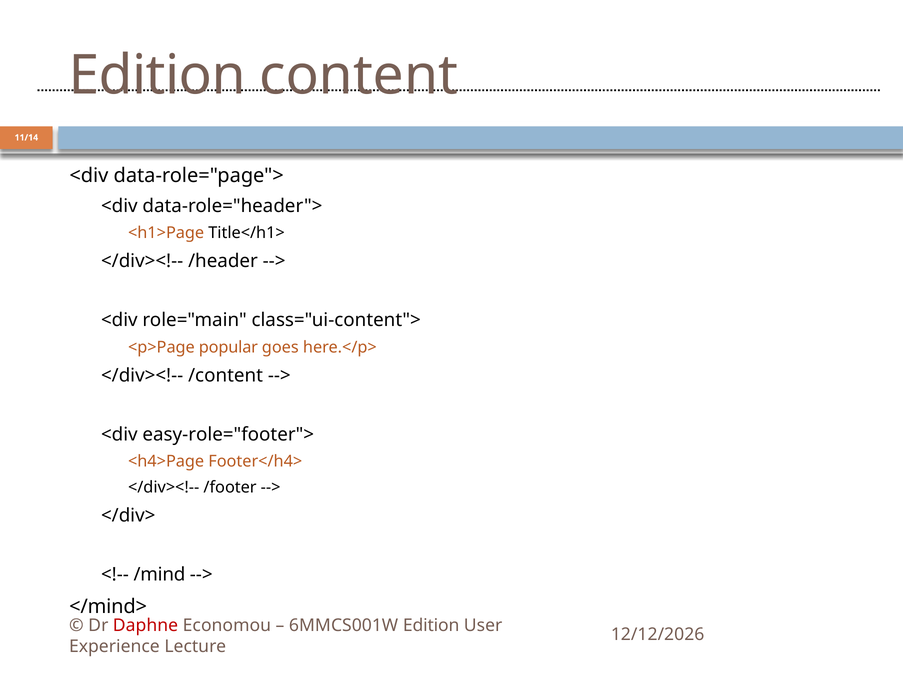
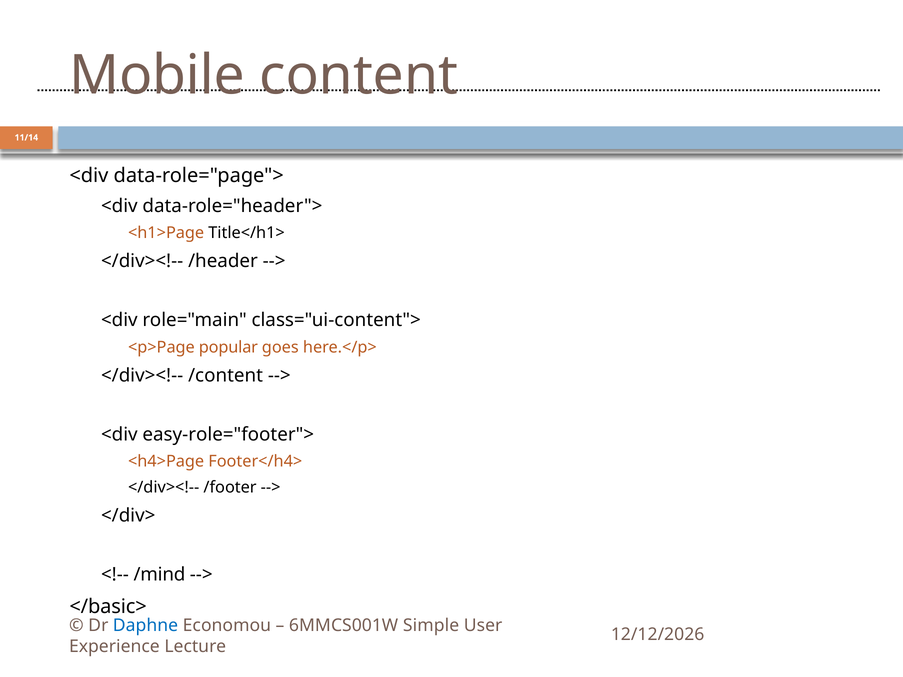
Edition: Edition -> Mobile (157, 75)
</mind>: </mind> -> </basic> (108, 607)
Daphne colour: red -> blue (145, 626)
6MMCS001W Edition: Edition -> Simple (431, 626)
